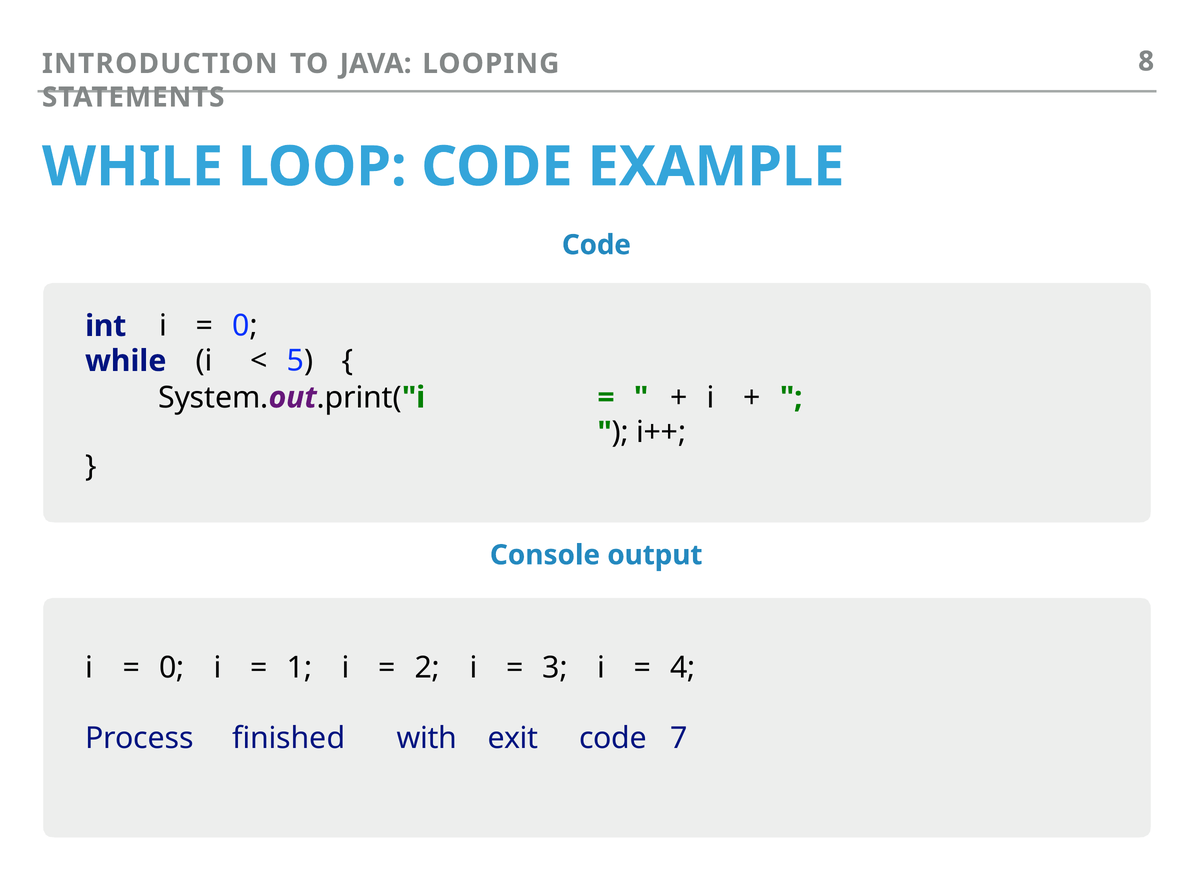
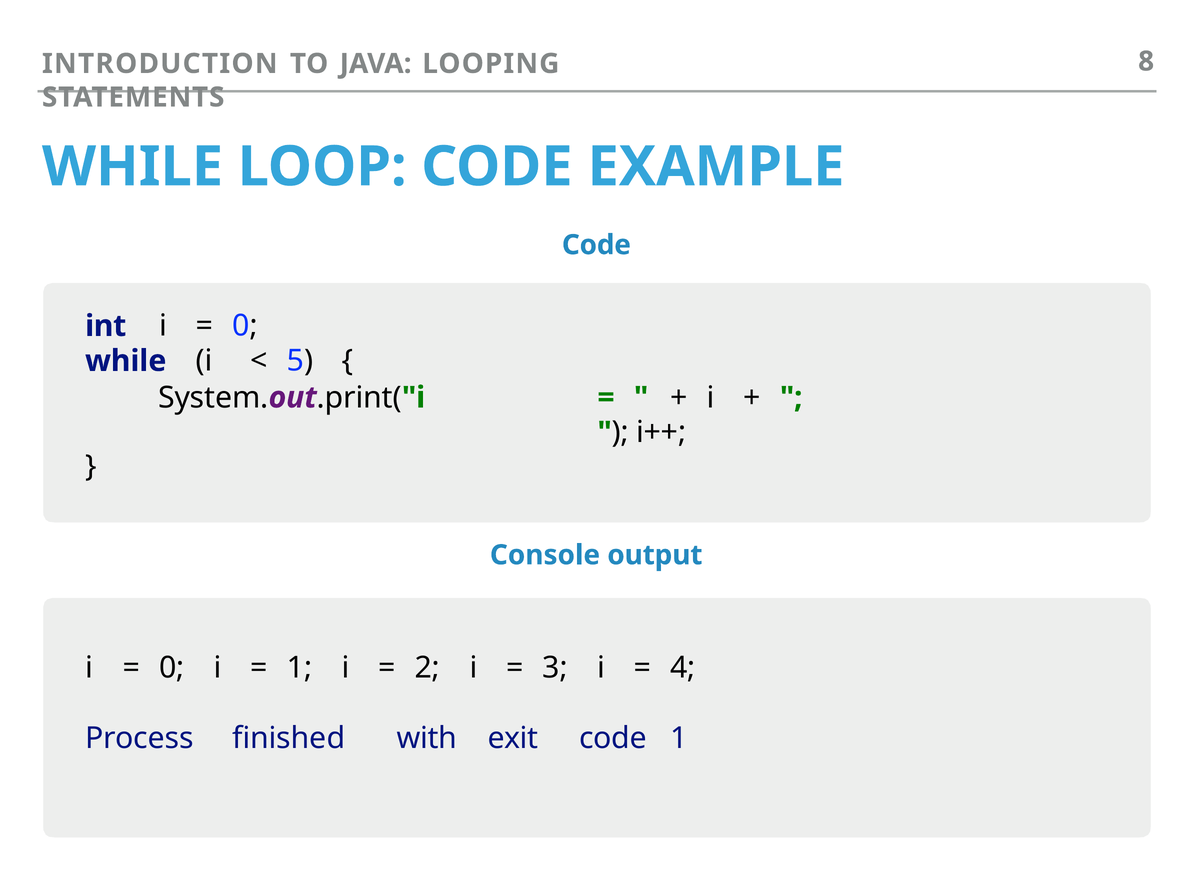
code 7: 7 -> 1 (679, 739)
